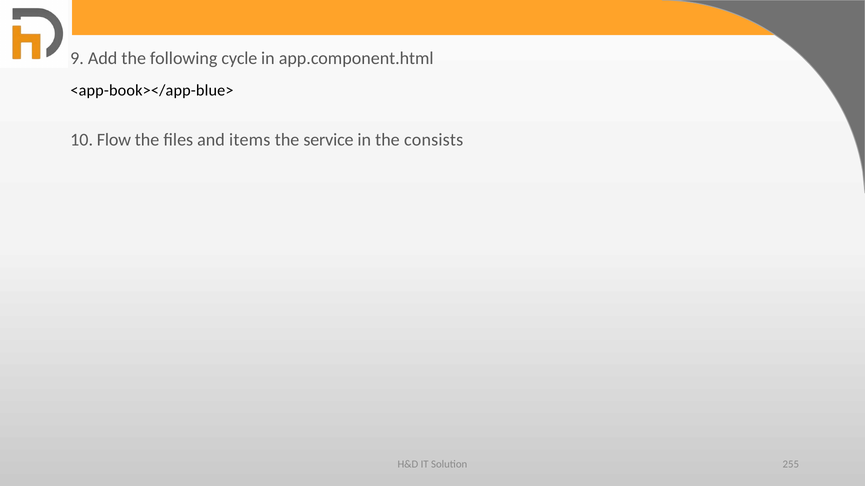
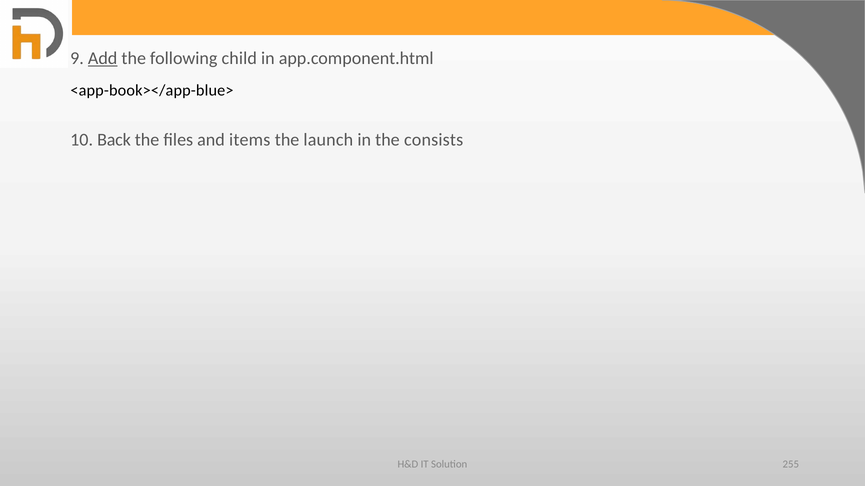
Add underline: none -> present (103, 58)
cycle: cycle -> child (239, 58)
Flow: Flow -> Back (114, 140)
service: service -> launch (328, 140)
